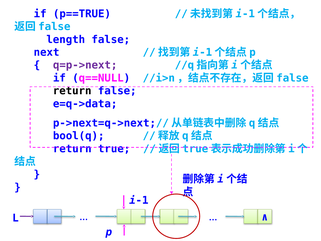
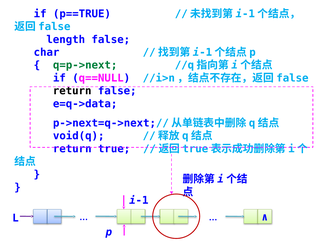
next: next -> char (47, 52)
q=p->next colour: purple -> green (85, 65)
bool(q: bool(q -> void(q (79, 136)
